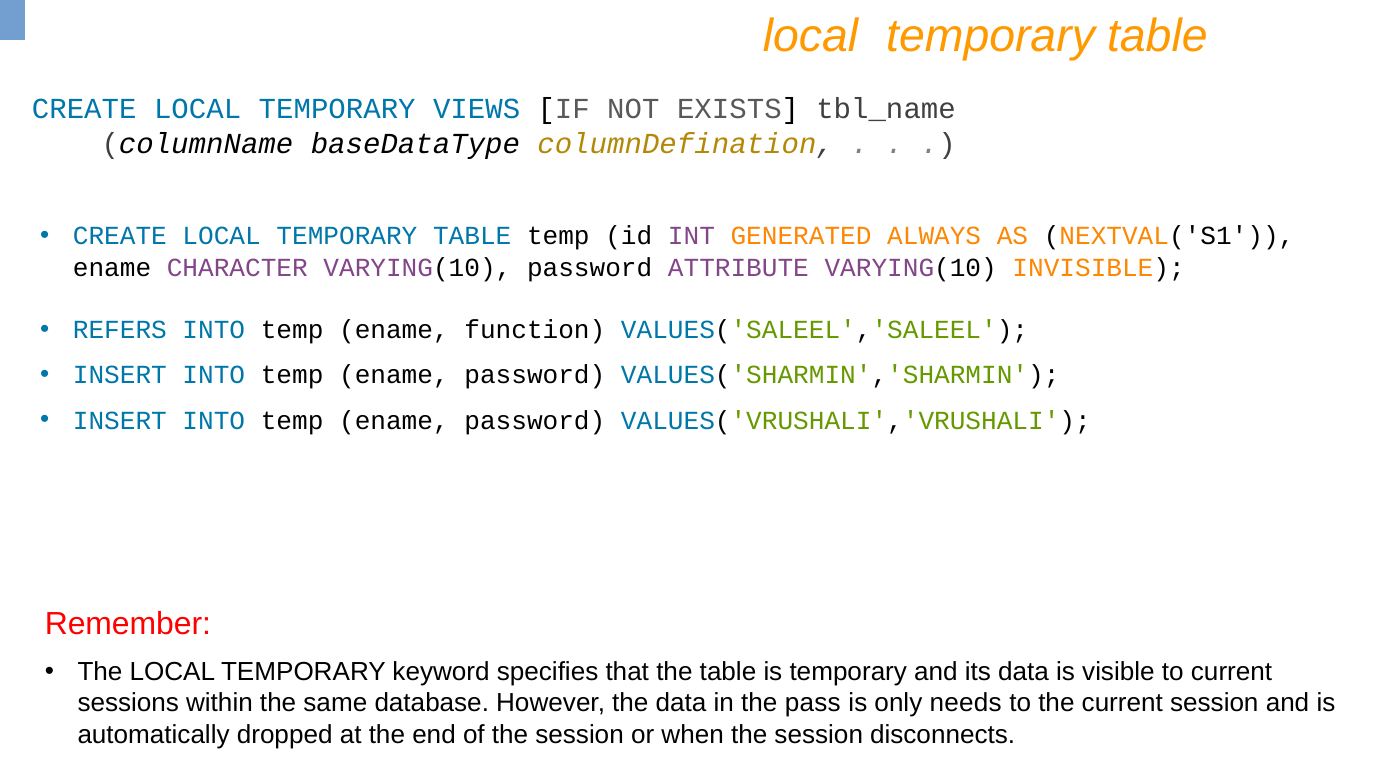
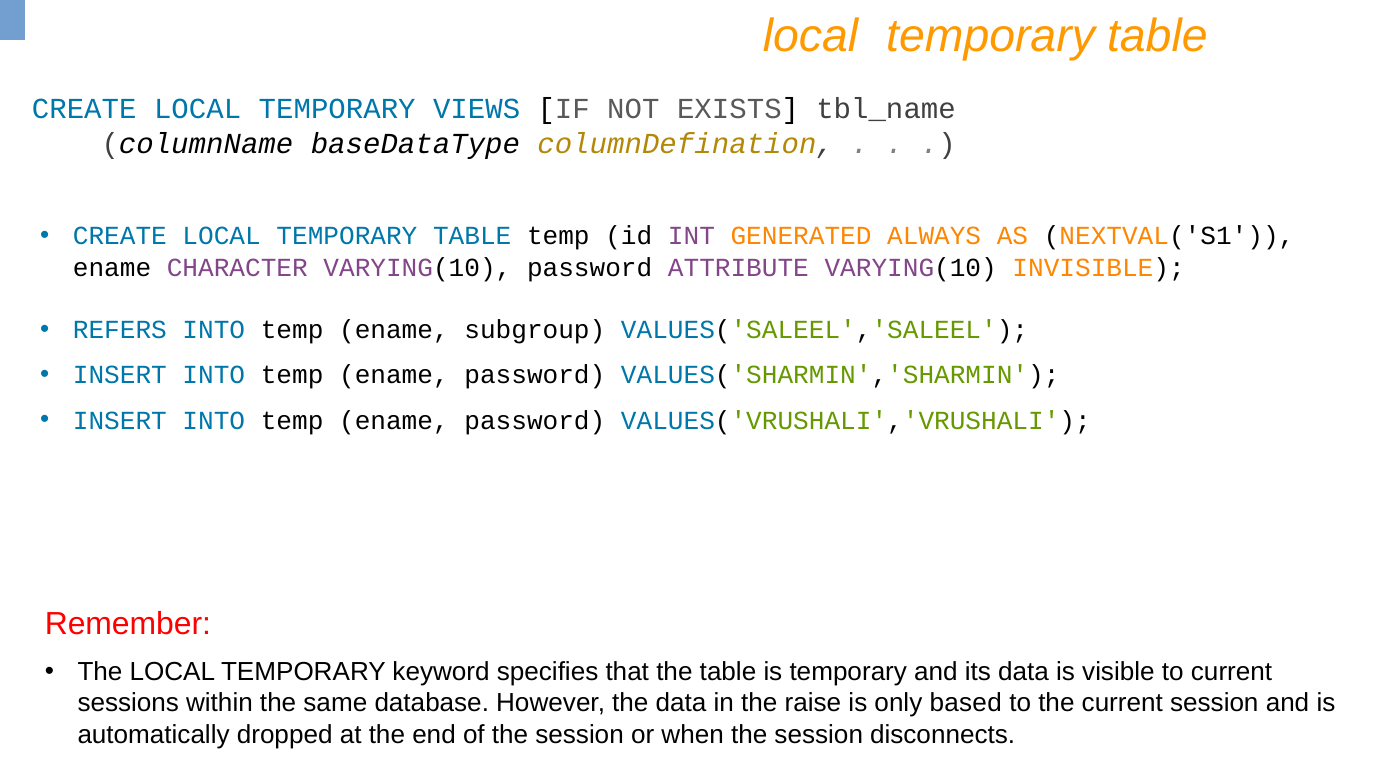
function: function -> subgroup (535, 330)
pass: pass -> raise (813, 703)
needs: needs -> based (966, 703)
